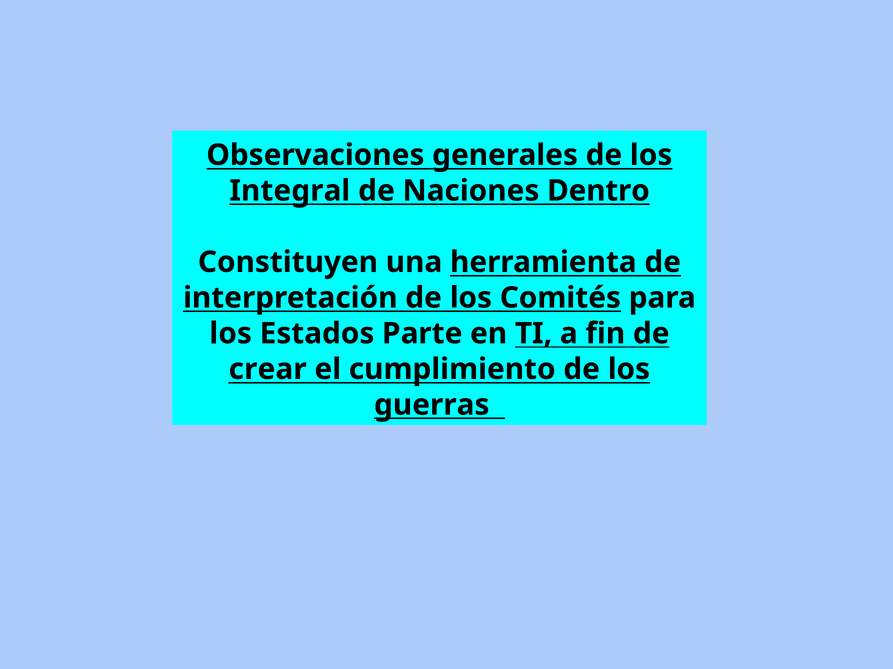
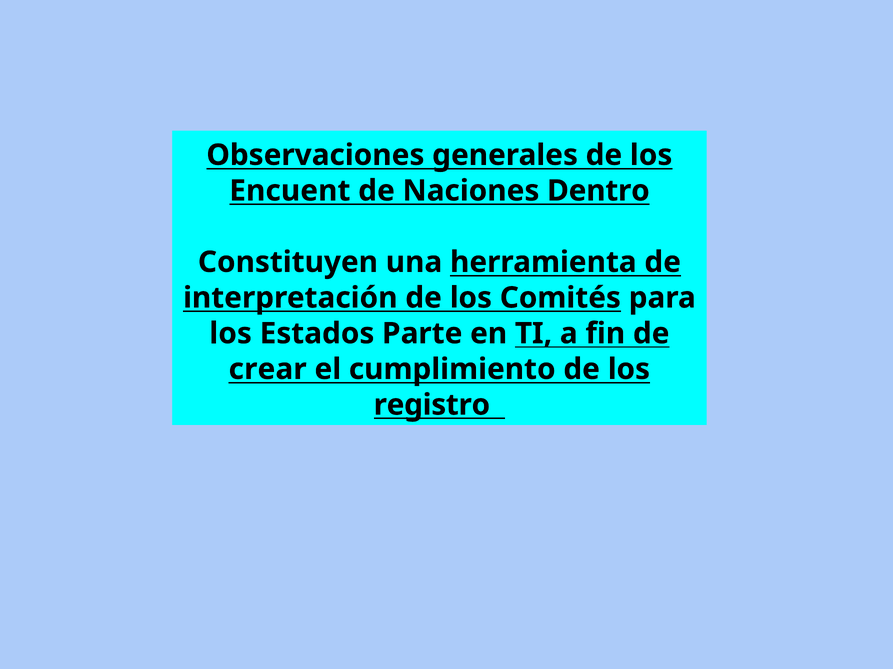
Integral: Integral -> Encuent (290, 191)
guerras: guerras -> registro (432, 405)
